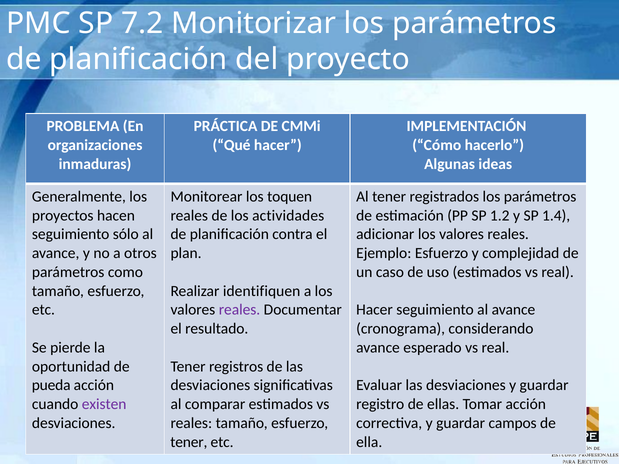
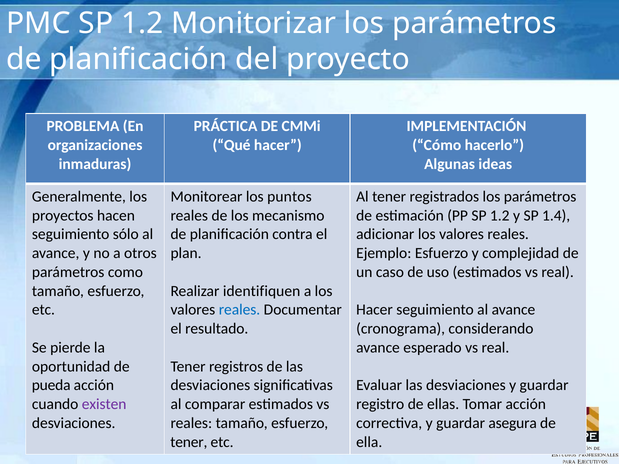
PMC SP 7.2: 7.2 -> 1.2 (142, 23)
toquen: toquen -> puntos (289, 197)
actividades: actividades -> mecanismo (288, 216)
reales colour: purple -> blue (239, 310)
campos: campos -> asegura (513, 423)
